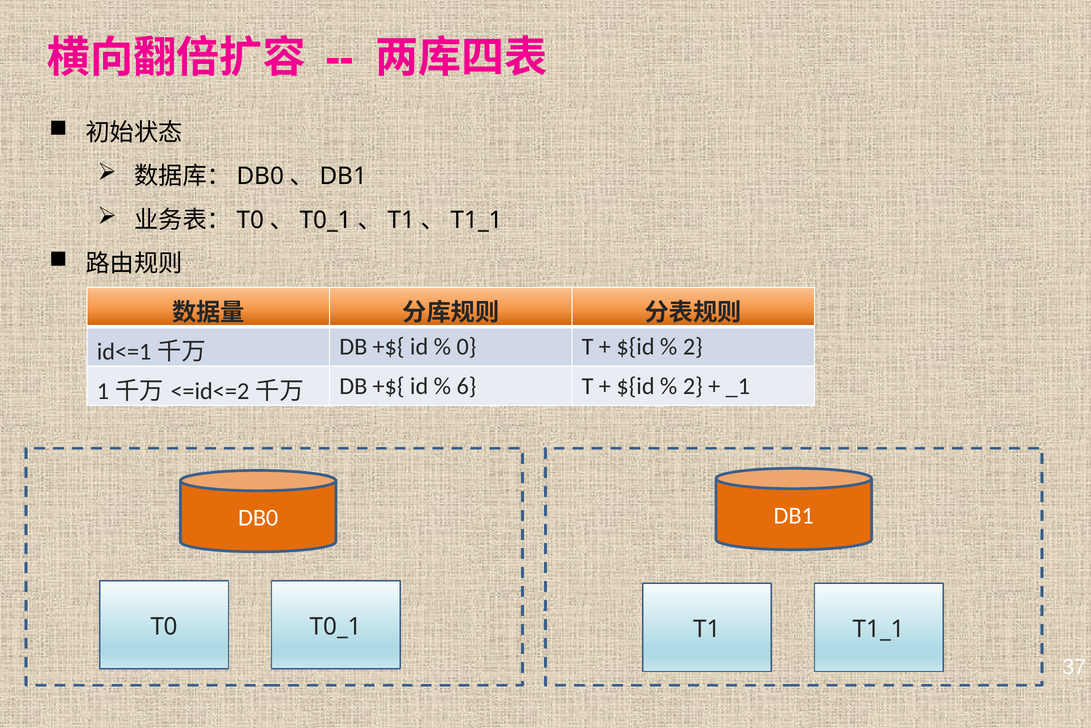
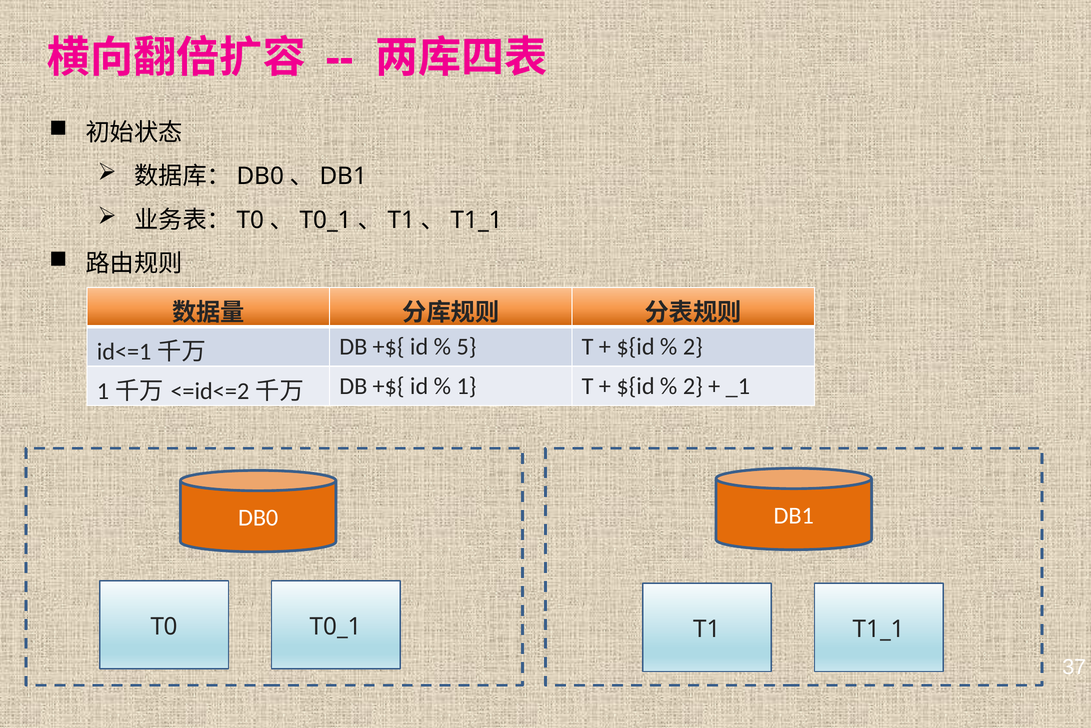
0: 0 -> 5 (467, 347)
6: 6 -> 1 (467, 386)
